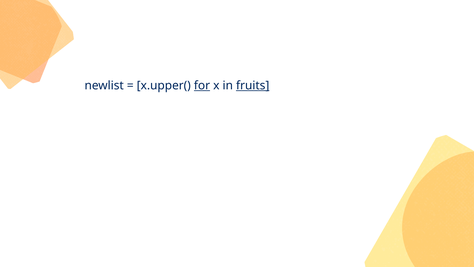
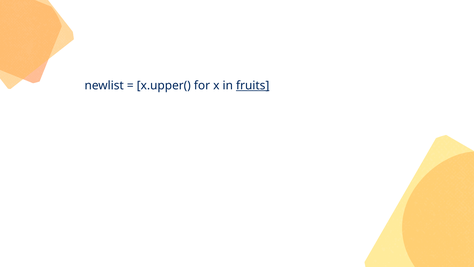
for underline: present -> none (202, 85)
